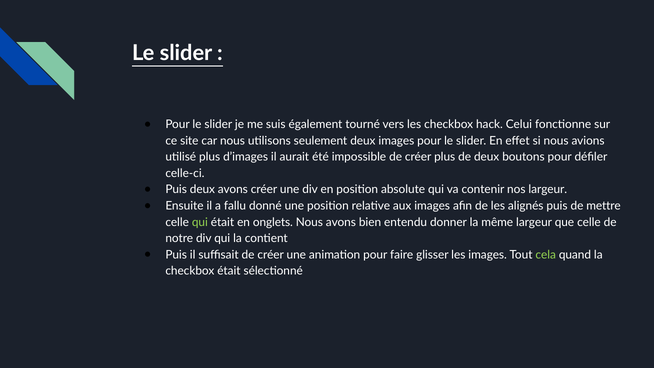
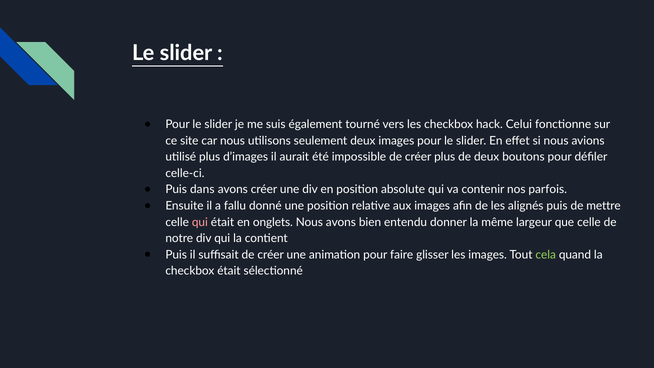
Puis deux: deux -> dans (202, 189)
nos largeur: largeur -> parfois (548, 189)
qui colour: light green -> pink (200, 222)
